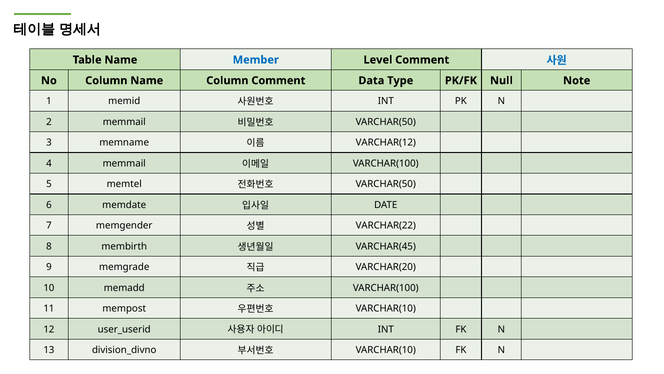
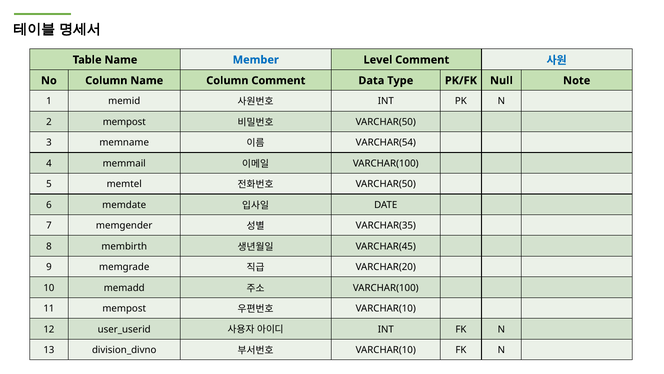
2 memmail: memmail -> mempost (124, 122)
VARCHAR(12: VARCHAR(12 -> VARCHAR(54 (386, 143)
VARCHAR(22: VARCHAR(22 -> VARCHAR(35 (386, 225)
